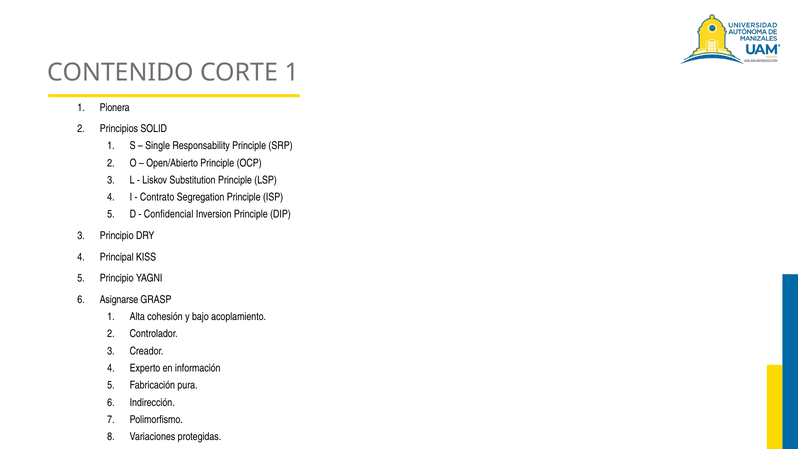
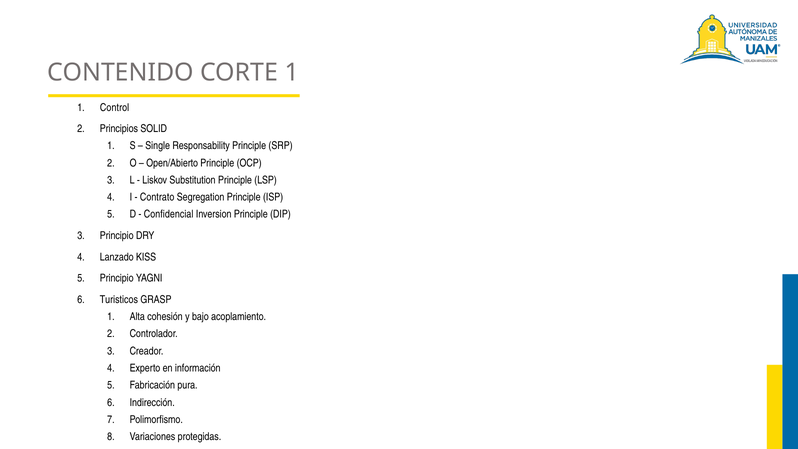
Pionera: Pionera -> Control (115, 107)
Principal: Principal -> Lanzado (117, 257)
Asignarse: Asignarse -> Turisticos (119, 300)
